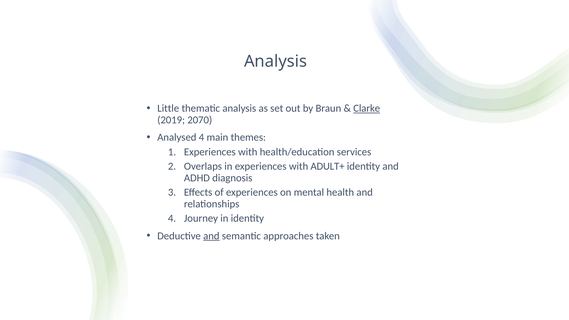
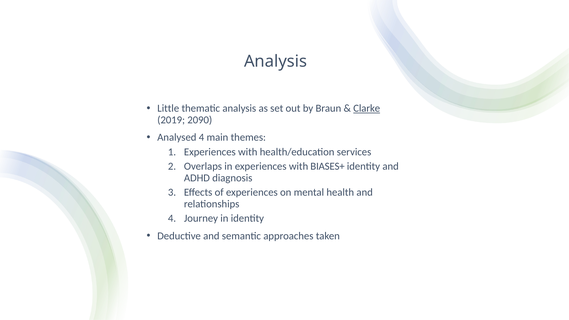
2070: 2070 -> 2090 (200, 120)
ADULT+: ADULT+ -> BIASES+ (328, 166)
and underline: present -> none (211, 236)
